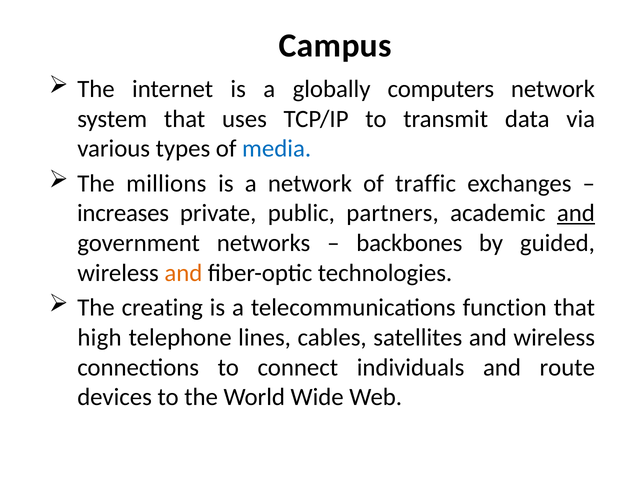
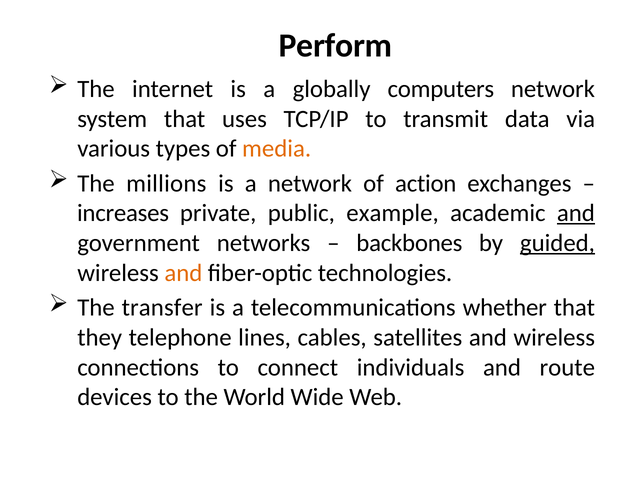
Campus: Campus -> Perform (336, 45)
media colour: blue -> orange (277, 149)
traffic: traffic -> action (426, 184)
partners: partners -> example (393, 213)
guided underline: none -> present (557, 243)
creating: creating -> transfer (162, 308)
function: function -> whether (505, 308)
high: high -> they (100, 338)
